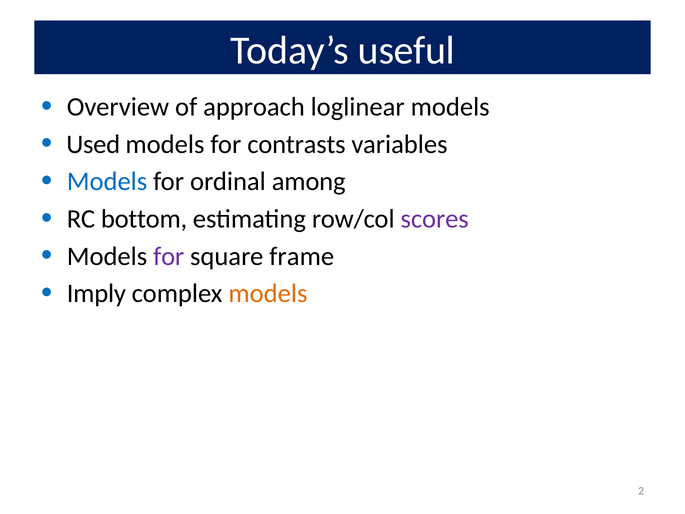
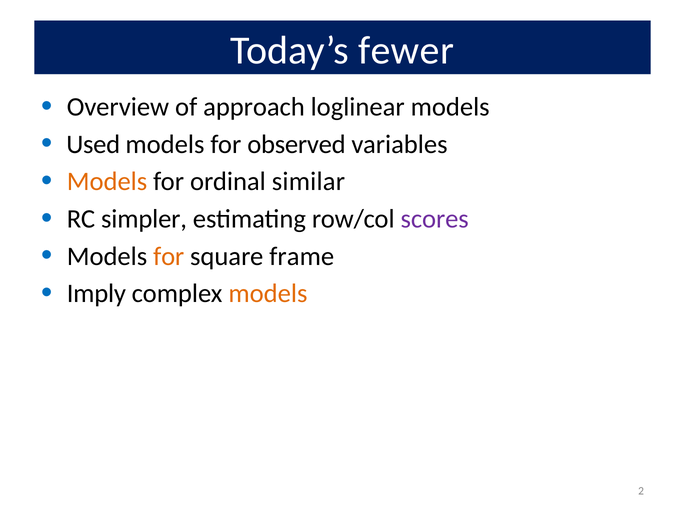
useful: useful -> fewer (406, 51)
contrasts: contrasts -> observed (296, 144)
Models colour: blue -> orange (107, 182)
among: among -> similar (308, 182)
bottom: bottom -> simpler (144, 219)
for colour: purple -> orange (169, 256)
